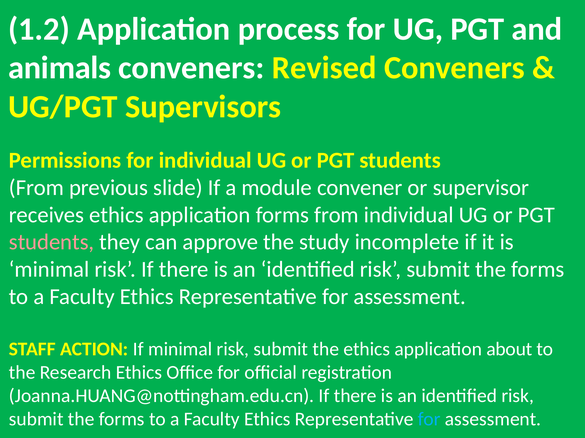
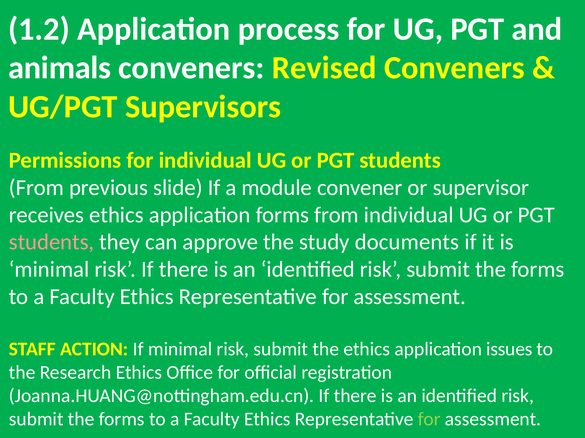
incomplete: incomplete -> documents (407, 243)
about: about -> issues (509, 350)
for colour: light blue -> light green (429, 420)
